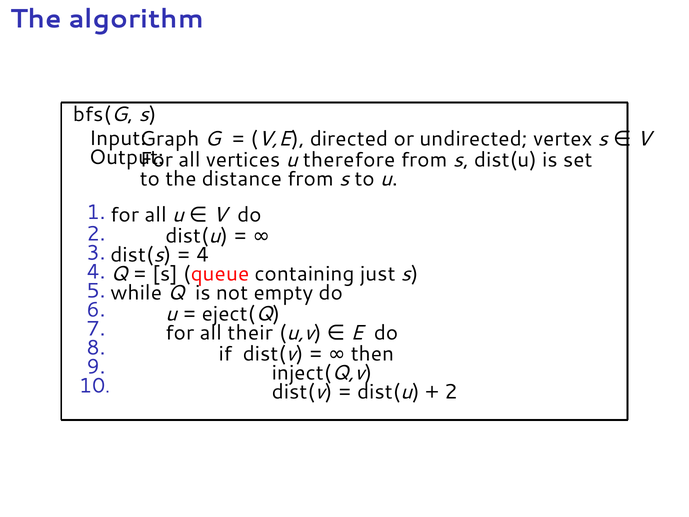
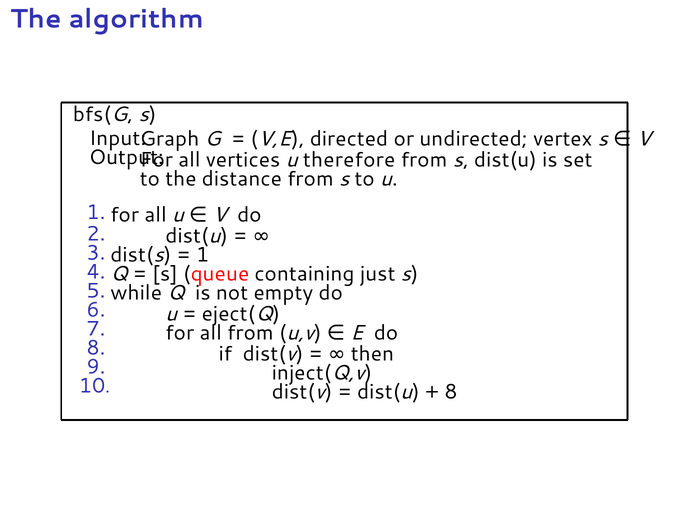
4: 4 -> 1 (203, 255)
all their: their -> from (250, 333)
2: 2 -> 8 (451, 392)
